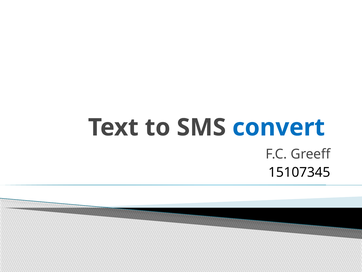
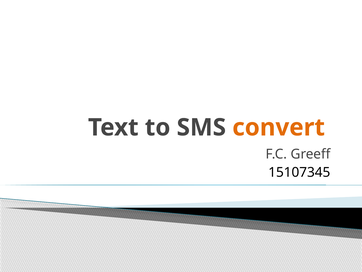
convert colour: blue -> orange (279, 127)
